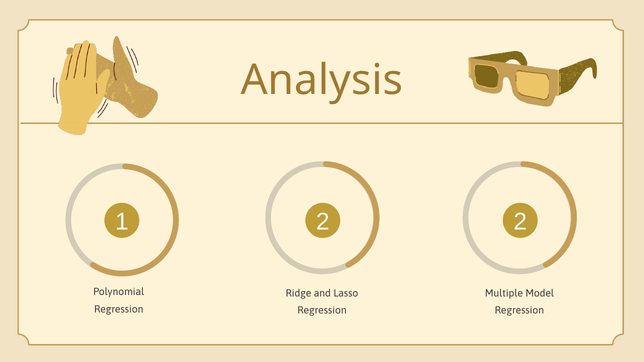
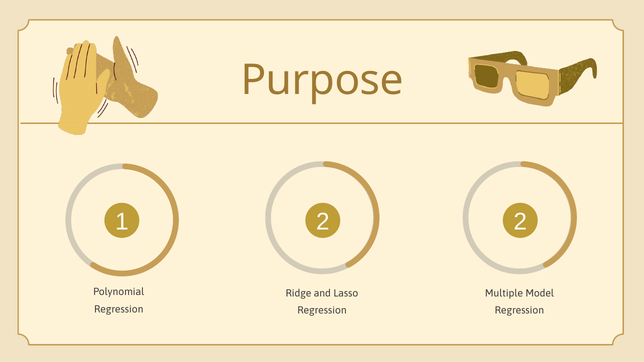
Analysis: Analysis -> Purpose (322, 80)
